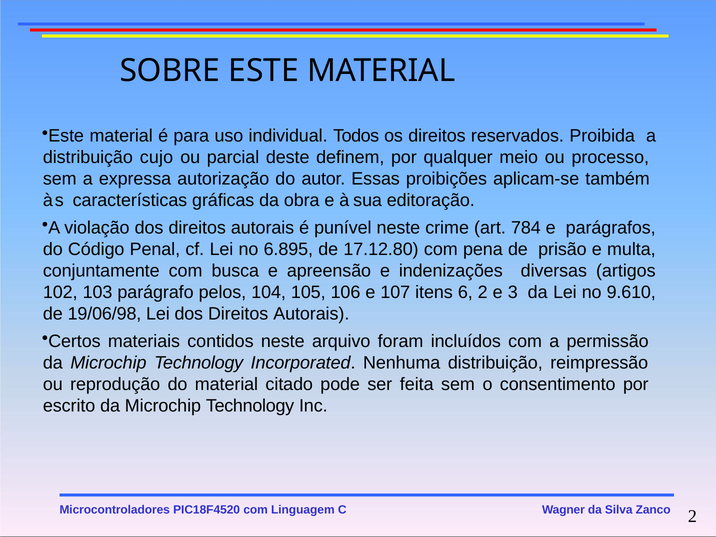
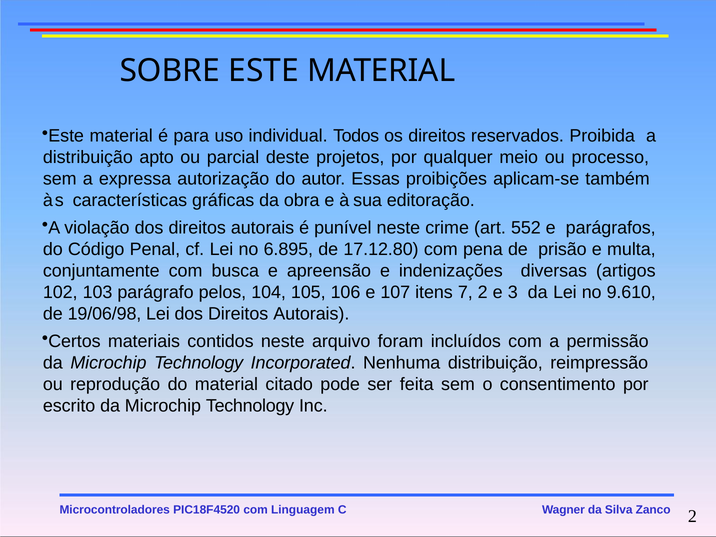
cujo: cujo -> apto (157, 158)
definem: definem -> projetos (350, 158)
784: 784 -> 552 (526, 228)
6: 6 -> 7 (465, 292)
